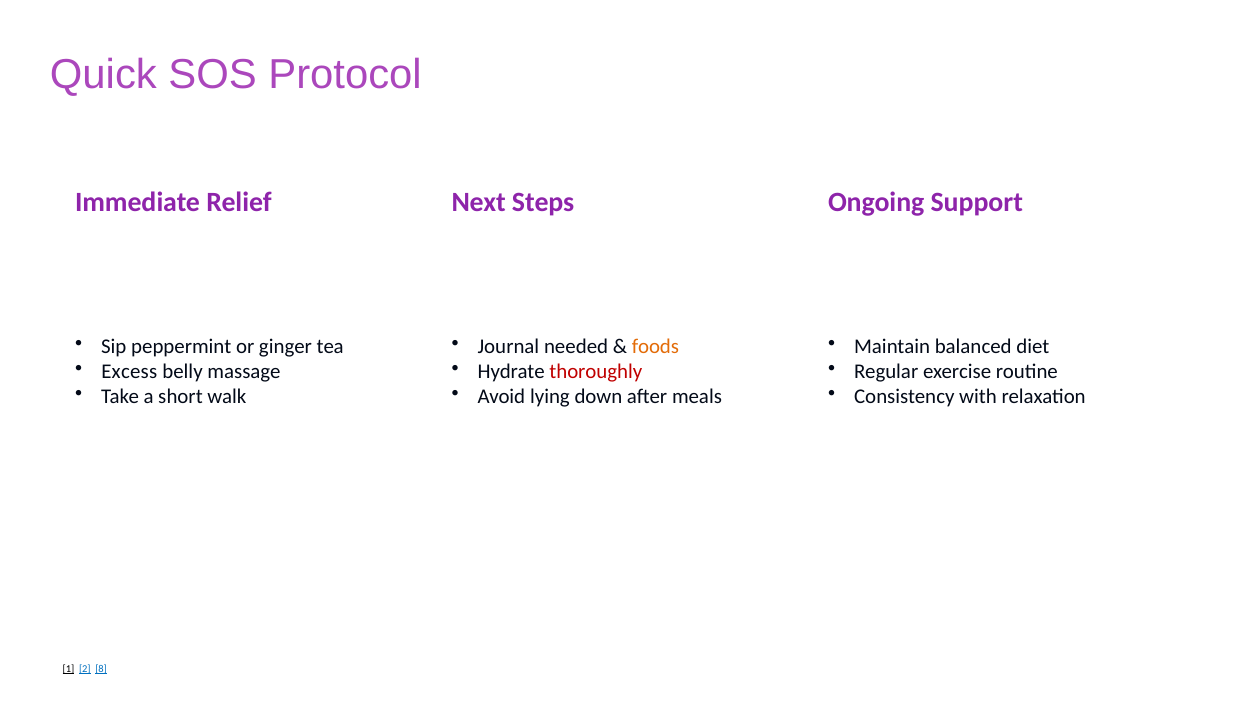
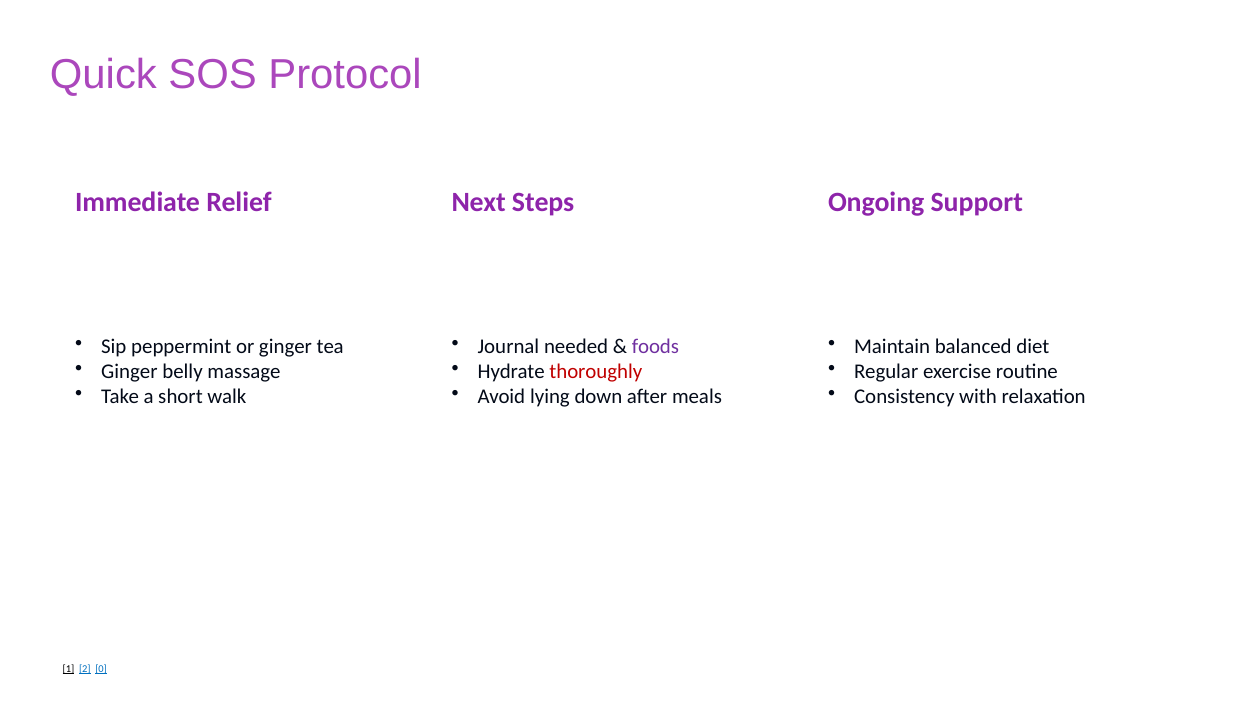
foods colour: orange -> purple (655, 347)
Excess: Excess -> Ginger (129, 372)
8: 8 -> 0 (101, 669)
